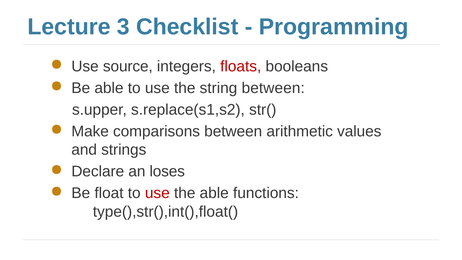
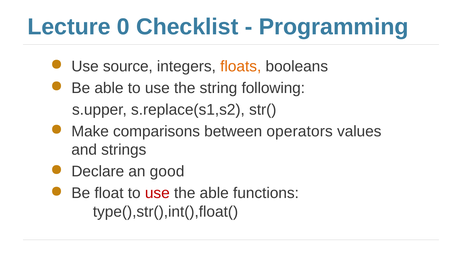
3: 3 -> 0 (123, 27)
floats colour: red -> orange (241, 66)
string between: between -> following (273, 88)
arithmetic: arithmetic -> operators (300, 131)
loses: loses -> good (167, 171)
